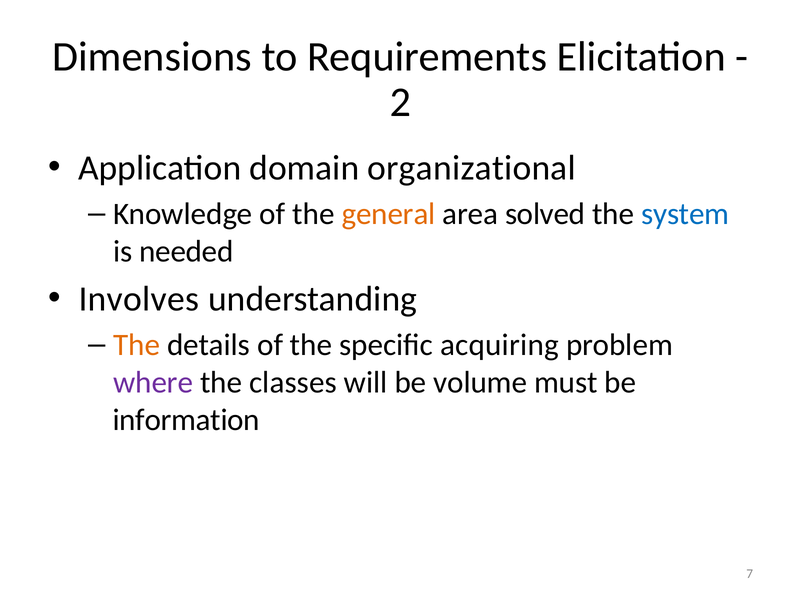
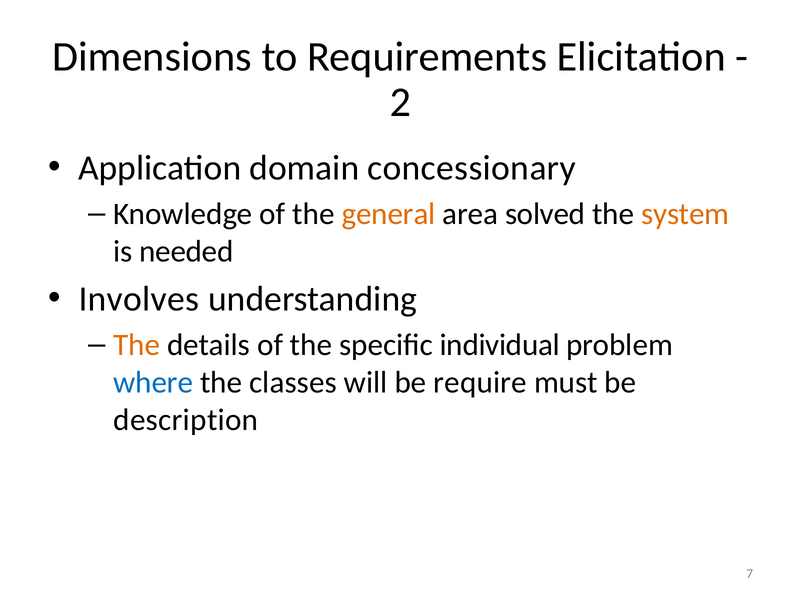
organizational: organizational -> concessionary (472, 168)
system colour: blue -> orange (685, 214)
acquiring: acquiring -> individual (500, 345)
where colour: purple -> blue (153, 382)
volume: volume -> require (480, 382)
information: information -> description (186, 420)
